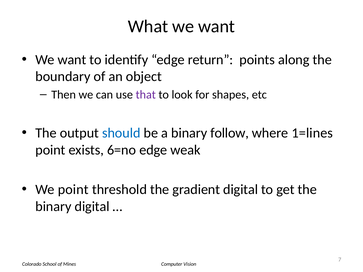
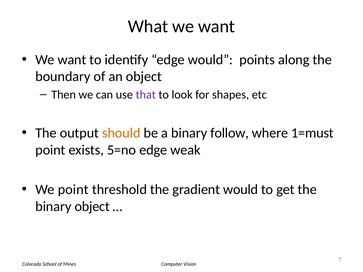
edge return: return -> would (210, 60)
should colour: blue -> orange (121, 133)
1=lines: 1=lines -> 1=must (312, 133)
6=no: 6=no -> 5=no (122, 150)
gradient digital: digital -> would (241, 190)
binary digital: digital -> object (92, 207)
